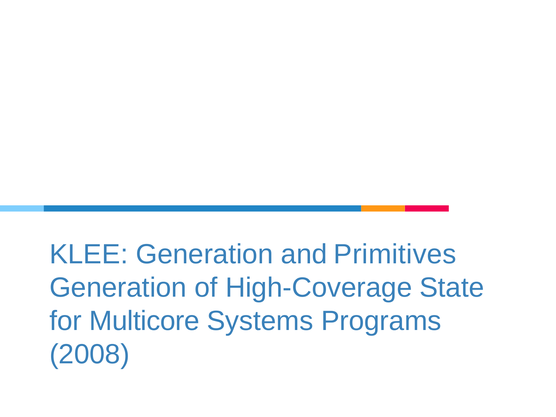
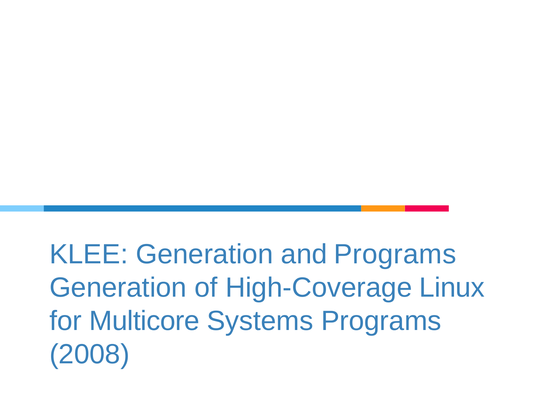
and Primitives: Primitives -> Programs (395, 254)
State: State -> Linux (452, 288)
